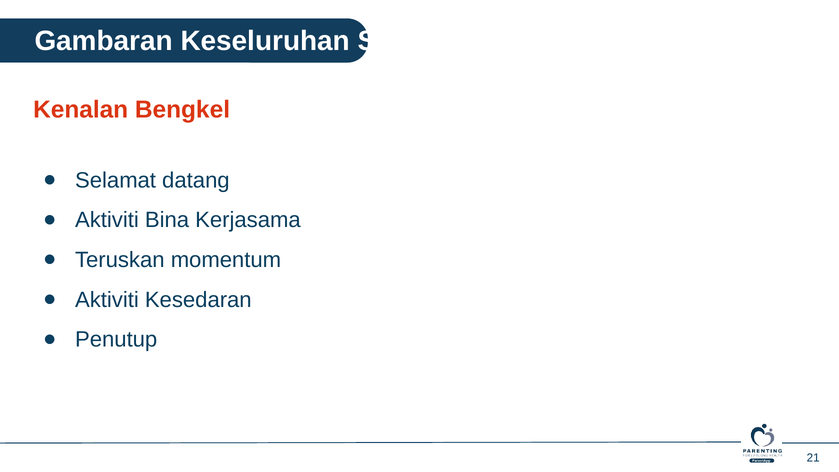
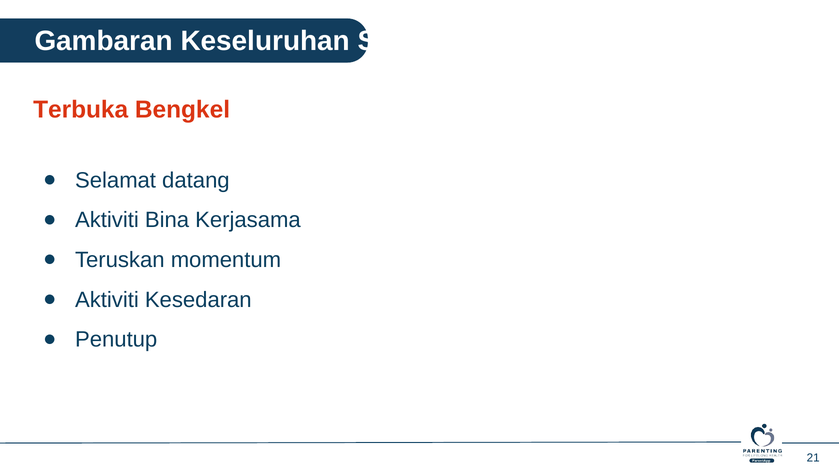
Kenalan: Kenalan -> Terbuka (81, 110)
